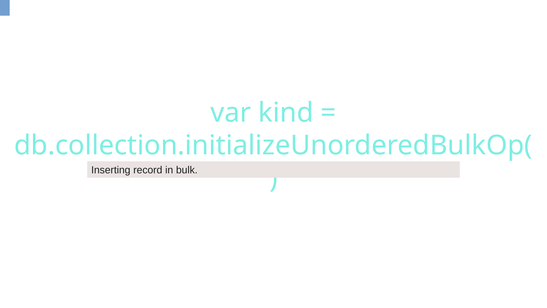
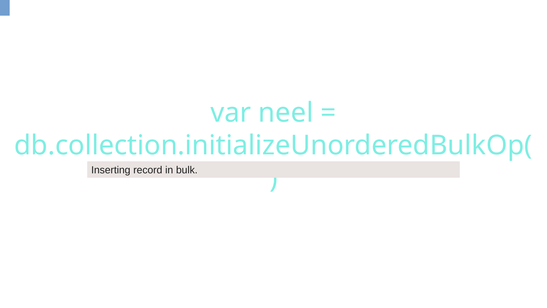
kind: kind -> neel (286, 113)
